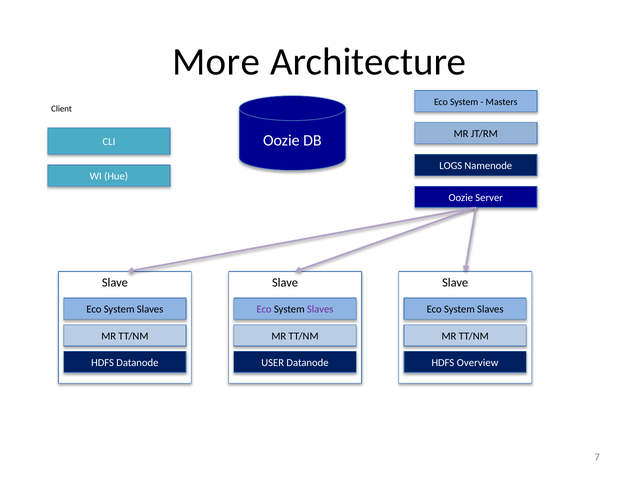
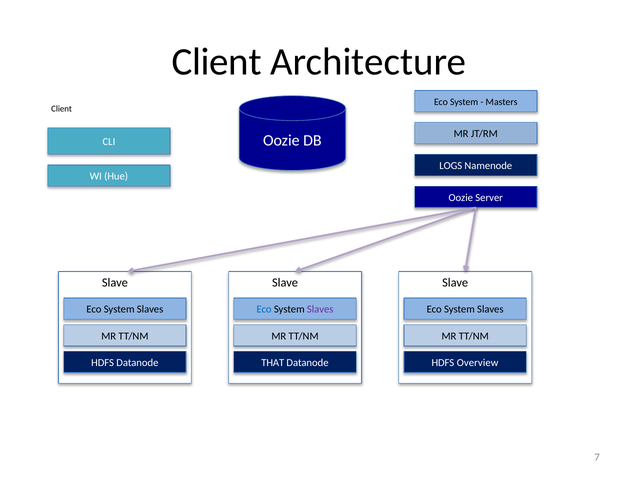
More: More -> Client (217, 62)
Eco colour: purple -> blue (264, 309)
USER: USER -> THAT (273, 362)
